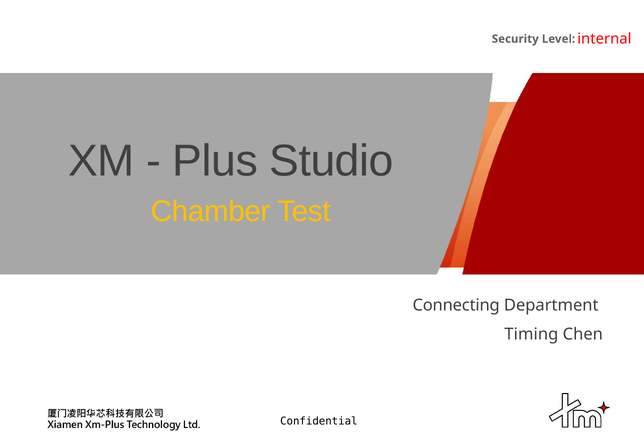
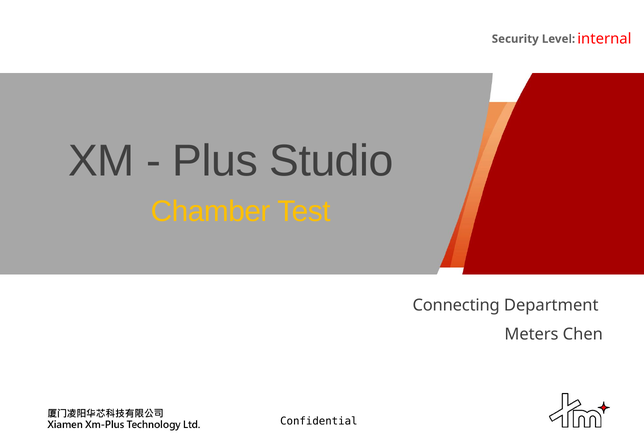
Timing: Timing -> Meters (531, 334)
